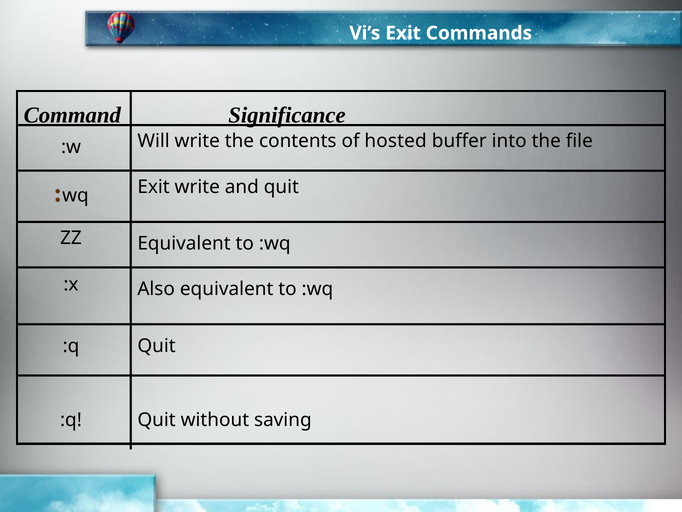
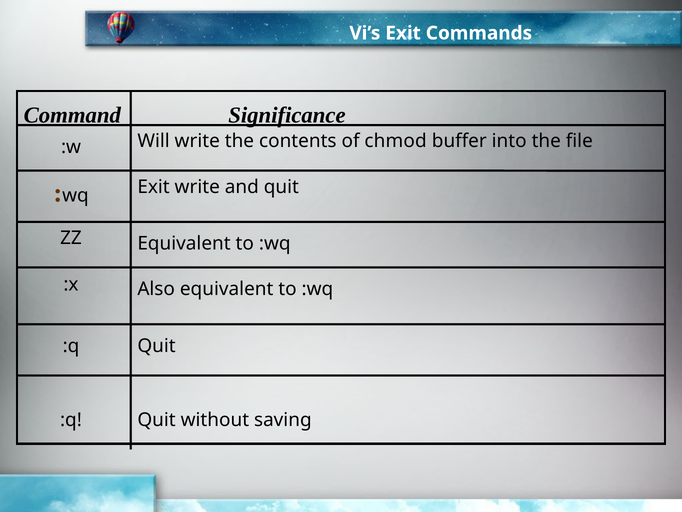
hosted: hosted -> chmod (396, 141)
